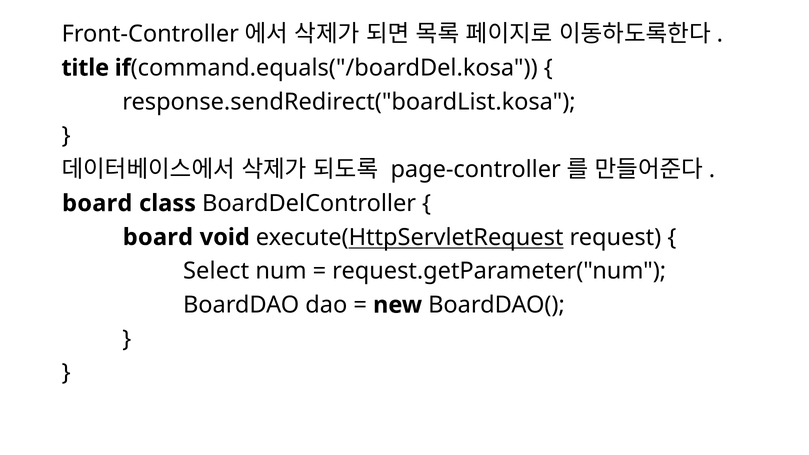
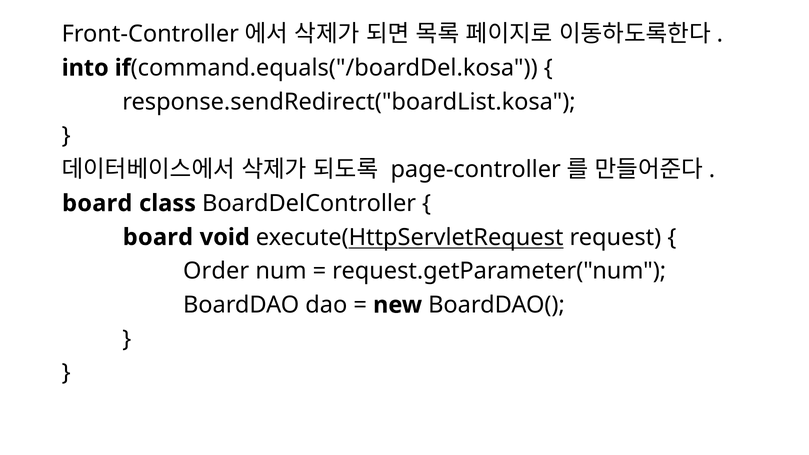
title: title -> into (85, 68)
Select: Select -> Order (216, 271)
